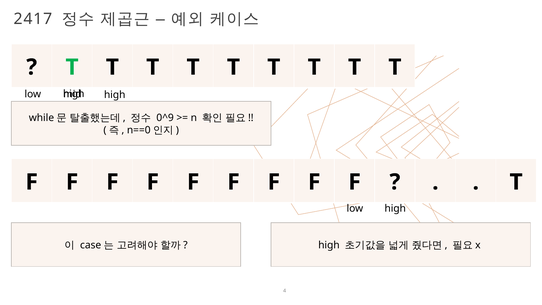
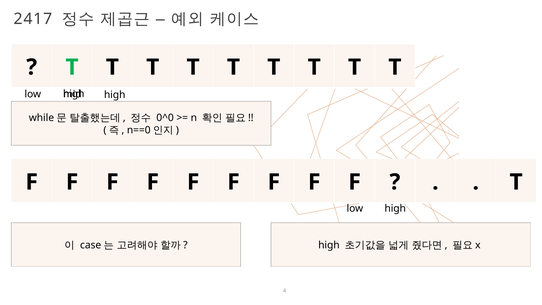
0^9: 0^9 -> 0^0 (165, 118)
